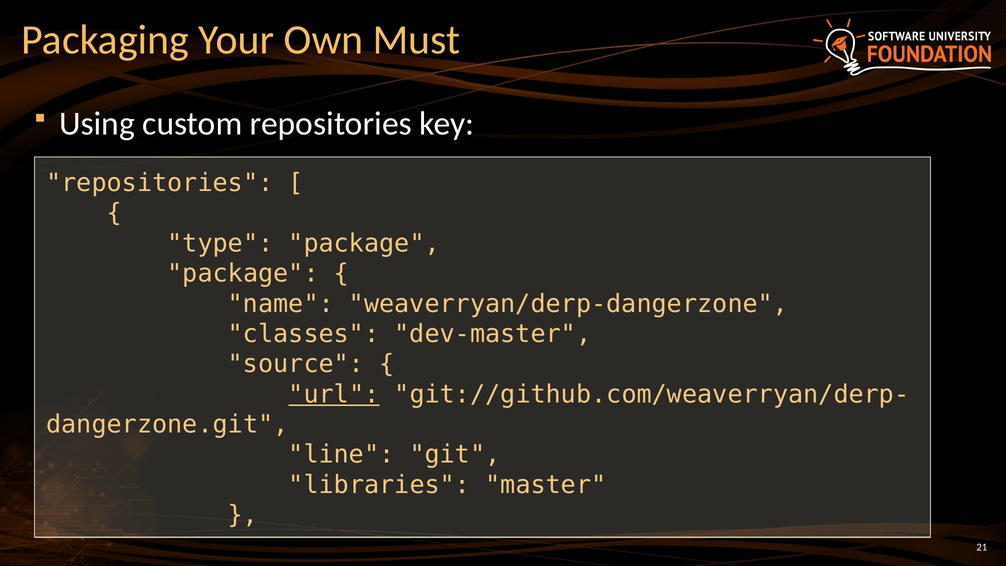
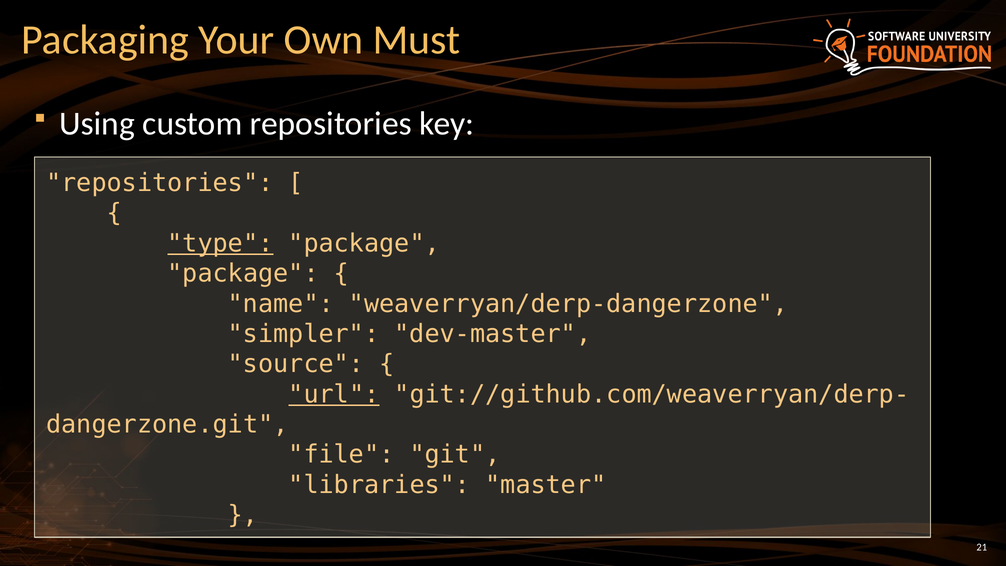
type underline: none -> present (220, 243)
classes: classes -> simpler (304, 334)
line: line -> file (341, 455)
